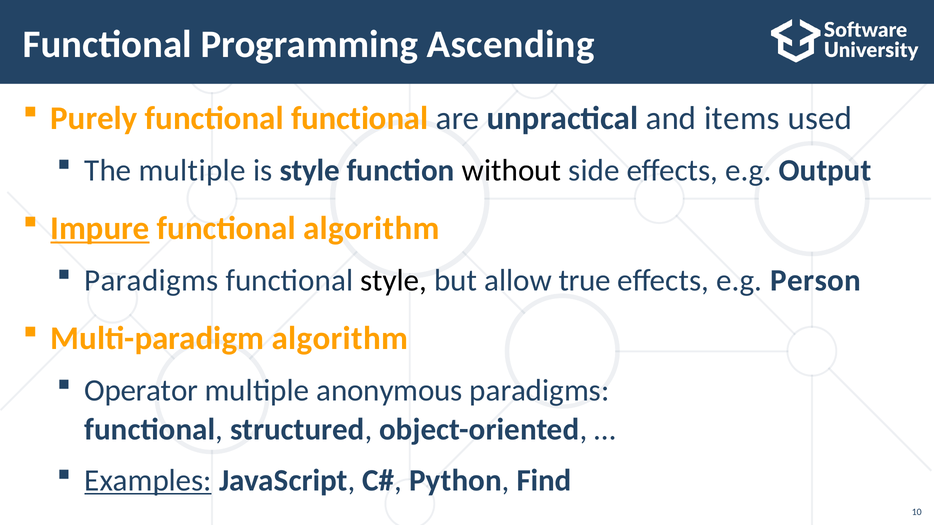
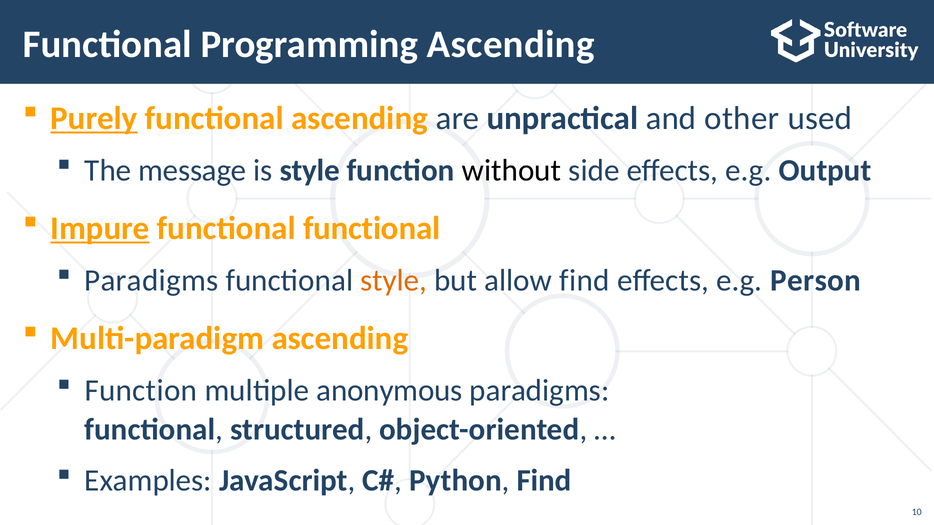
Purely underline: none -> present (94, 118)
functional functional: functional -> ascending (360, 118)
items: items -> other (742, 118)
The multiple: multiple -> message (192, 170)
functional algorithm: algorithm -> functional (372, 229)
style colour: black -> orange (394, 281)
allow true: true -> find (584, 281)
Multi-paradigm algorithm: algorithm -> ascending (340, 339)
Operator: Operator -> Function (141, 391)
Examples underline: present -> none (148, 481)
